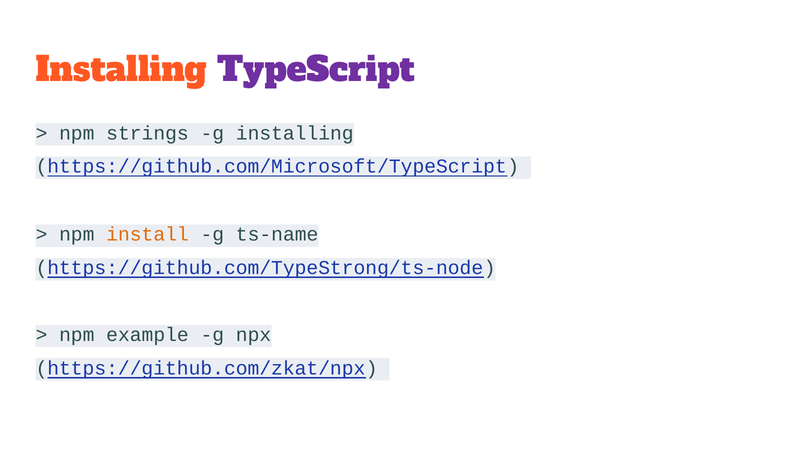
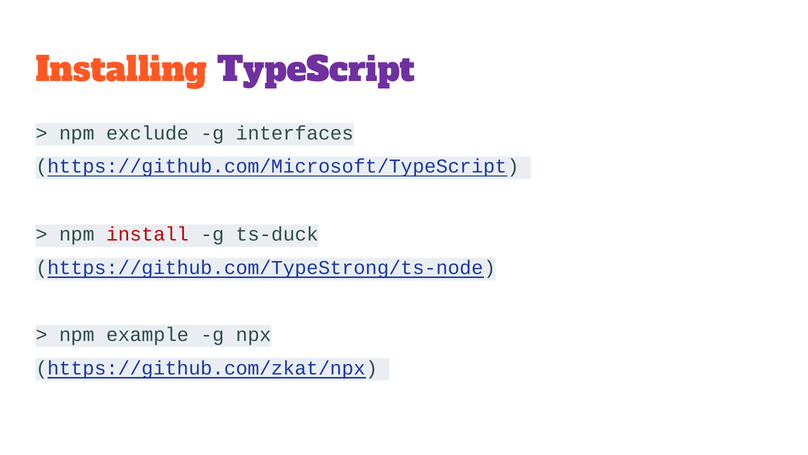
strings: strings -> exclude (147, 133)
g installing: installing -> interfaces (295, 133)
install colour: orange -> red (147, 234)
ts-name: ts-name -> ts-duck (277, 234)
